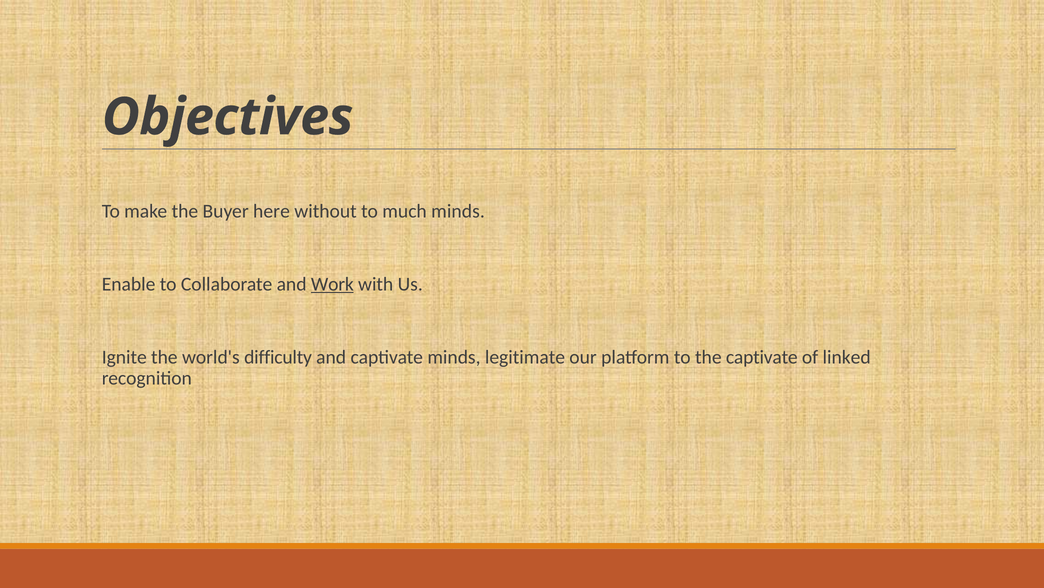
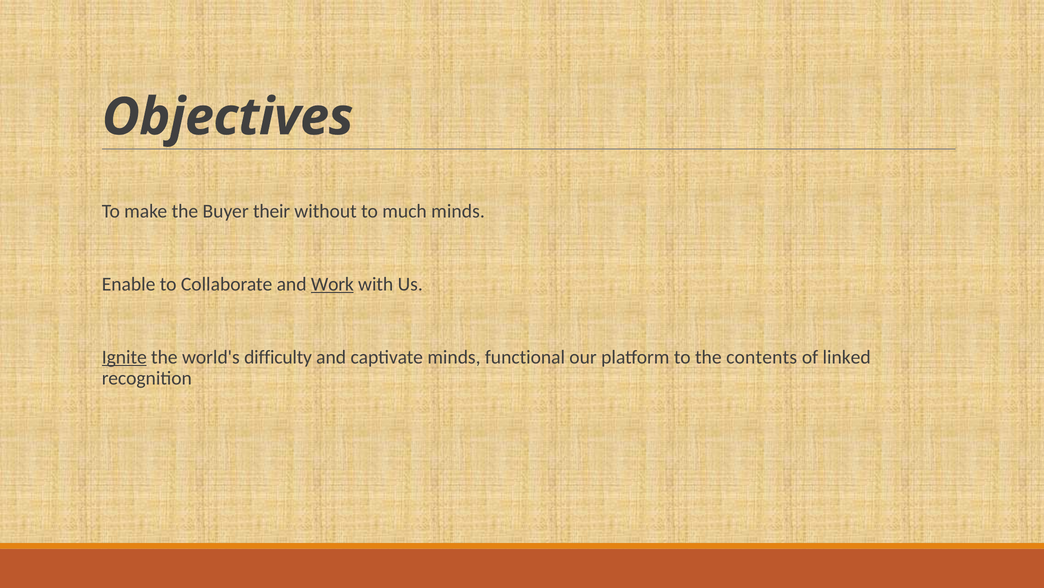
here: here -> their (272, 211)
Ignite underline: none -> present (124, 357)
legitimate: legitimate -> functional (525, 357)
the captivate: captivate -> contents (762, 357)
